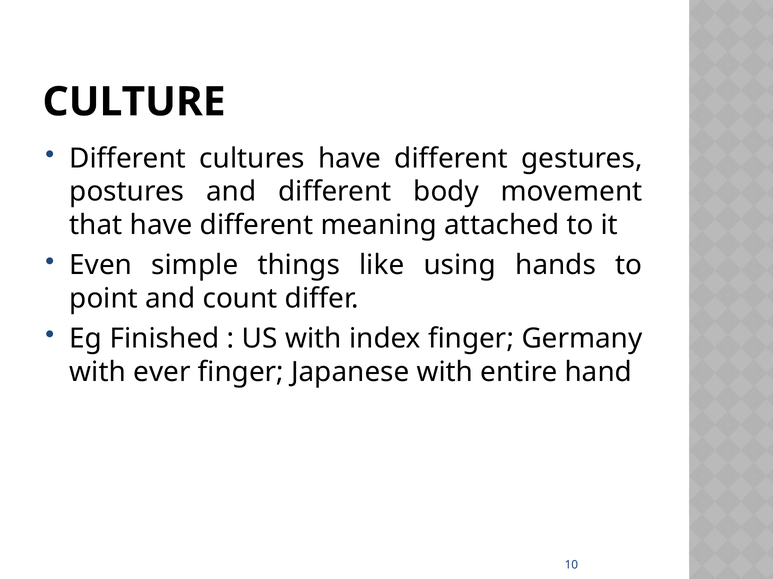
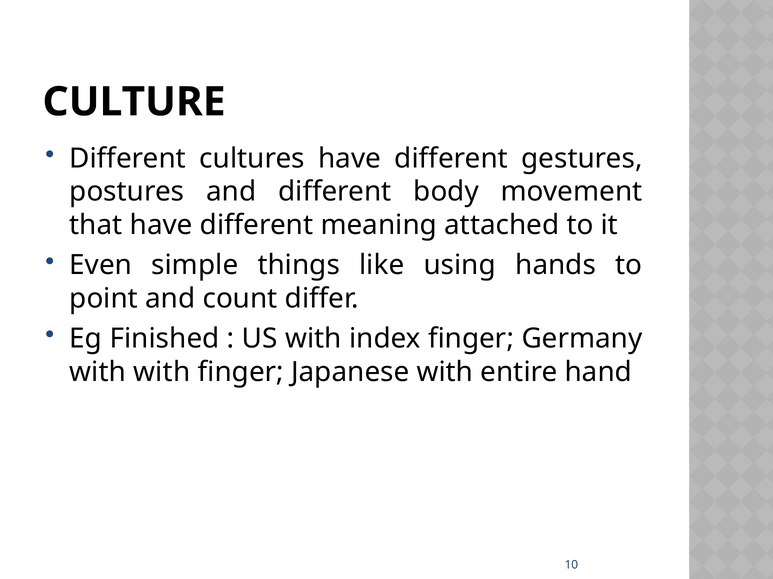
with ever: ever -> with (162, 372)
